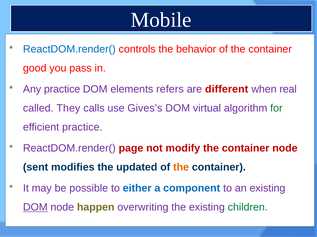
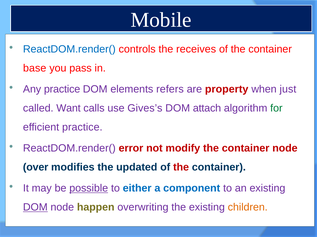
behavior: behavior -> receives (196, 49)
good: good -> base (35, 68)
different: different -> property (227, 89)
real: real -> just (288, 89)
They: They -> Want (68, 108)
virtual: virtual -> attach (207, 108)
page: page -> error (131, 149)
sent: sent -> over (36, 168)
the colour: orange -> red (181, 168)
possible underline: none -> present (89, 189)
children colour: green -> orange (248, 208)
